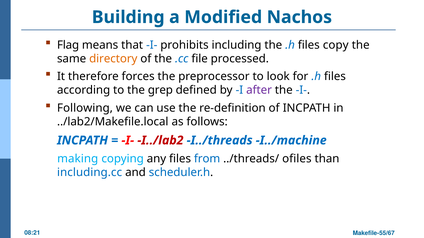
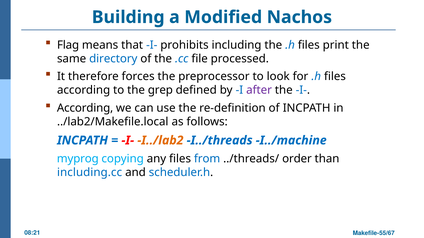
copy: copy -> print (336, 45)
directory colour: orange -> blue (113, 59)
Following: Following -> According (85, 108)
I../lab2 colour: red -> orange (160, 141)
making: making -> myprog (78, 159)
ofiles: ofiles -> order (297, 159)
